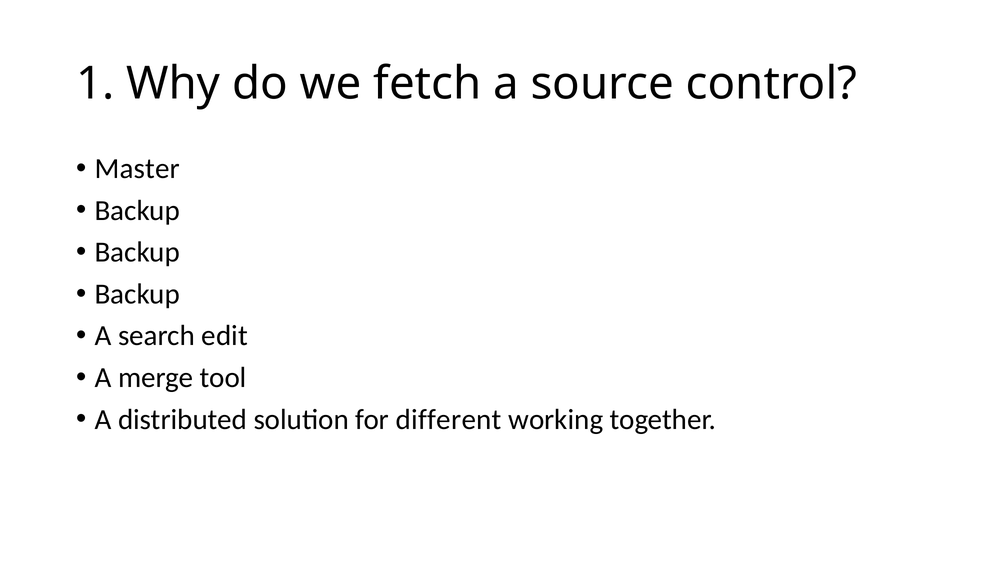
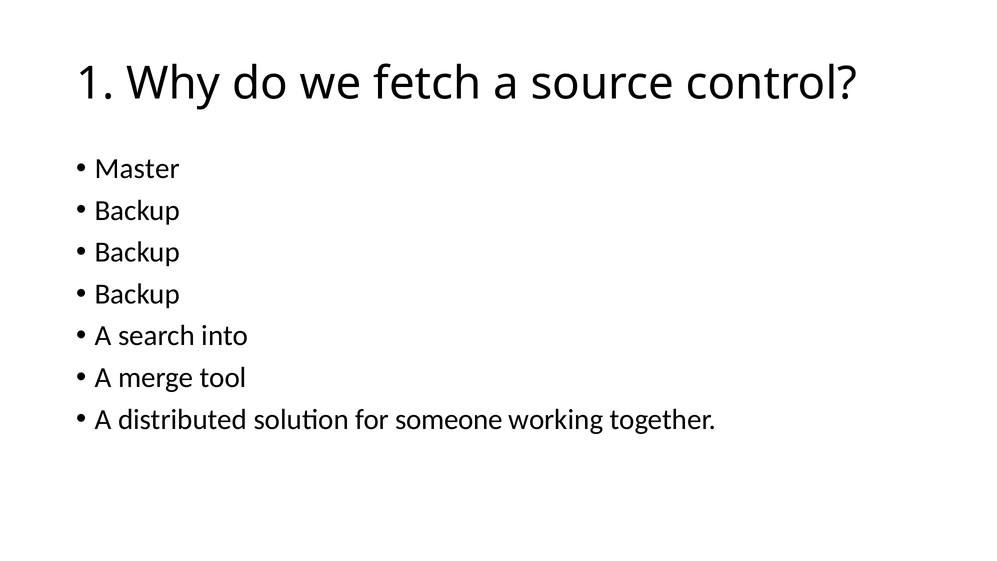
edit: edit -> into (225, 336)
different: different -> someone (449, 419)
